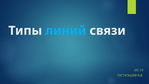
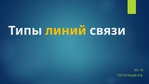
линий colour: light blue -> yellow (66, 31)
